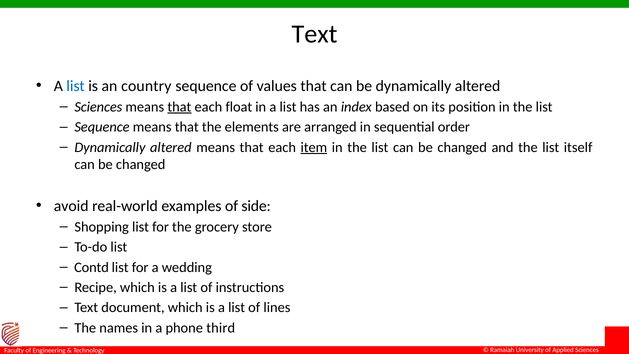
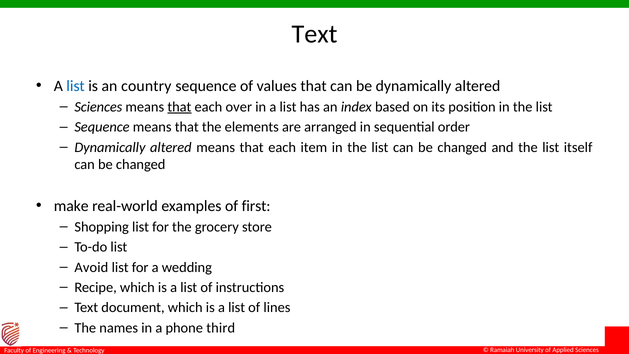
float: float -> over (239, 107)
item underline: present -> none (314, 147)
avoid: avoid -> make (71, 206)
side: side -> first (256, 206)
Contd: Contd -> Avoid (91, 267)
